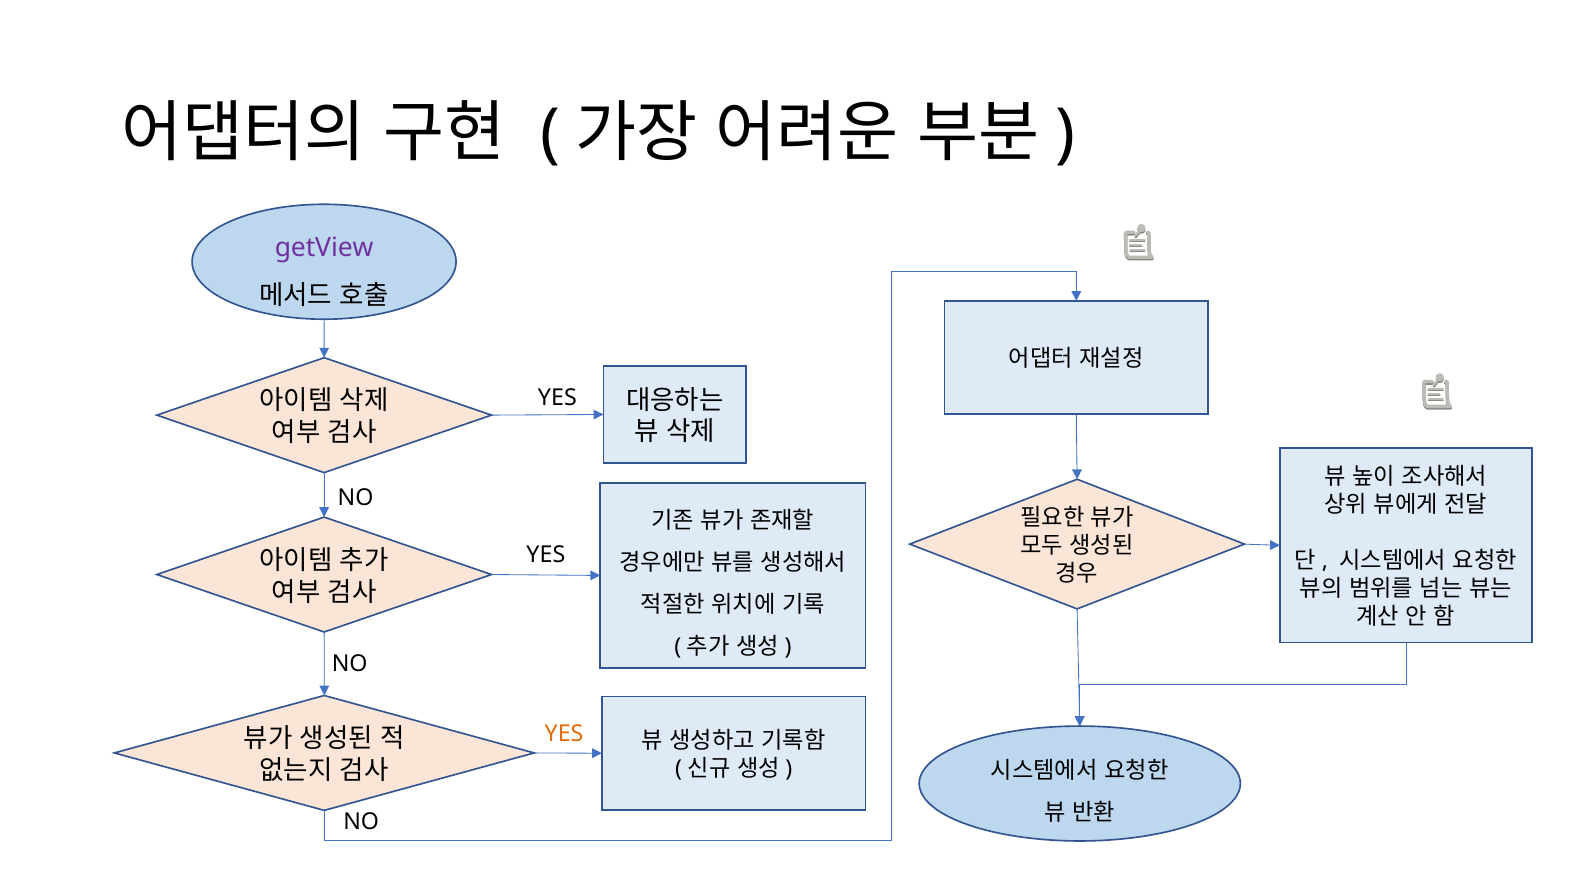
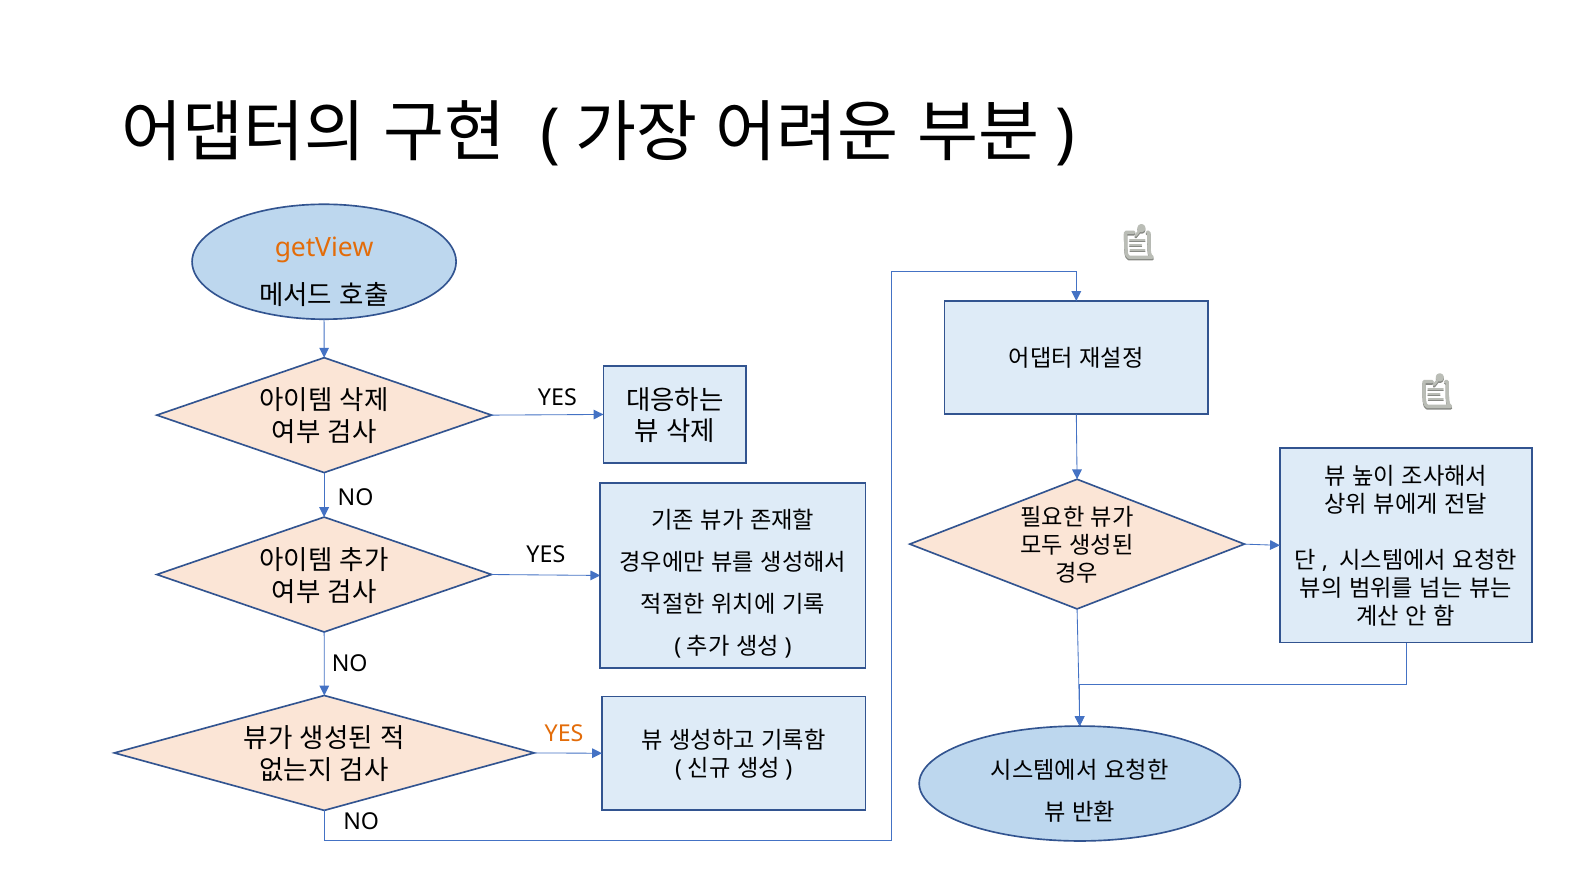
getView colour: purple -> orange (324, 248)
